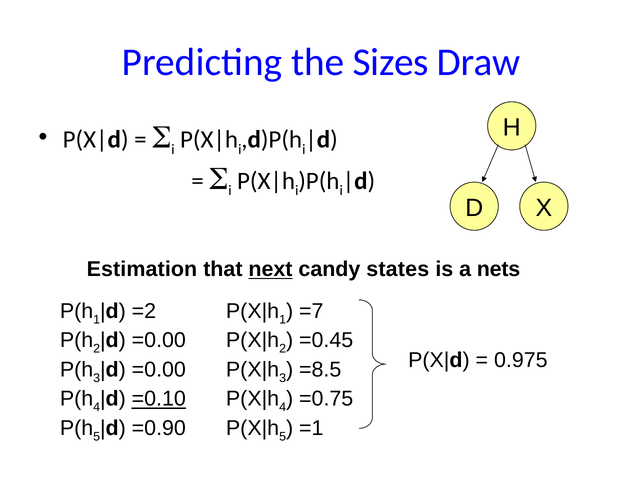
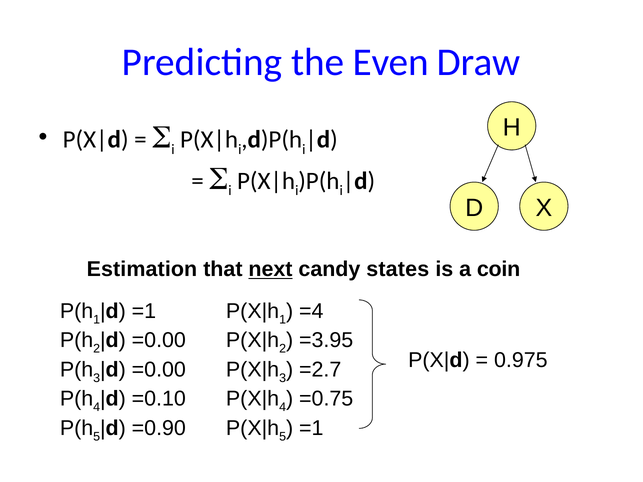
Sizes: Sizes -> Even (391, 62)
nets: nets -> coin (499, 269)
=2: =2 -> =1 (144, 311)
=7: =7 -> =4 (311, 311)
=0.45: =0.45 -> =3.95 (326, 341)
=8.5: =8.5 -> =2.7 (320, 370)
=0.10 underline: present -> none (159, 399)
